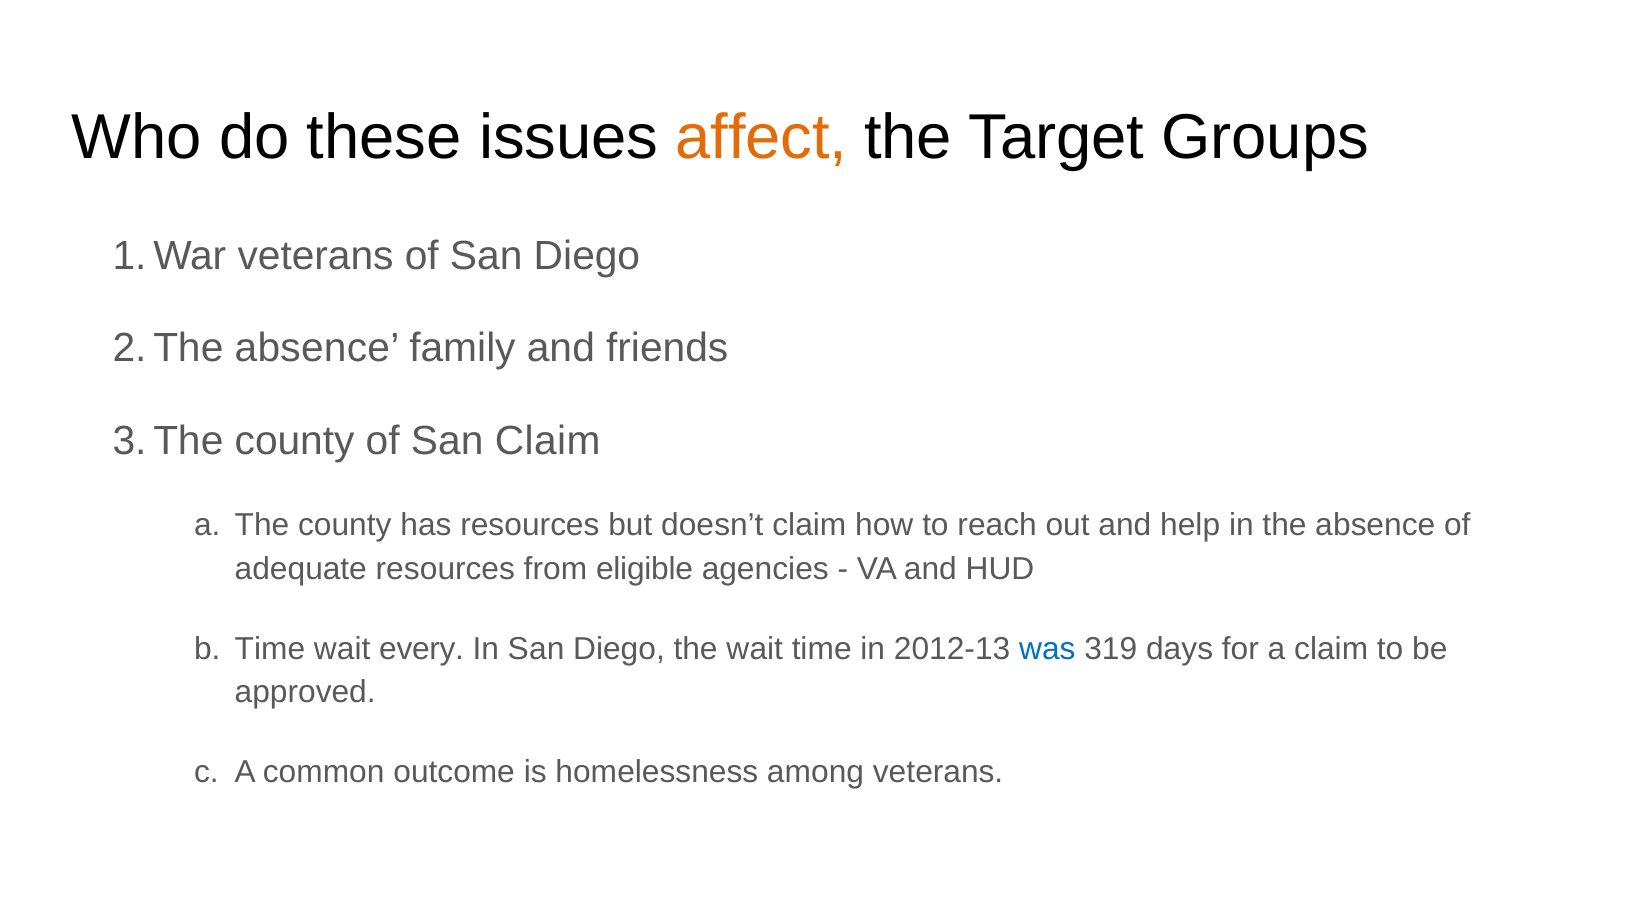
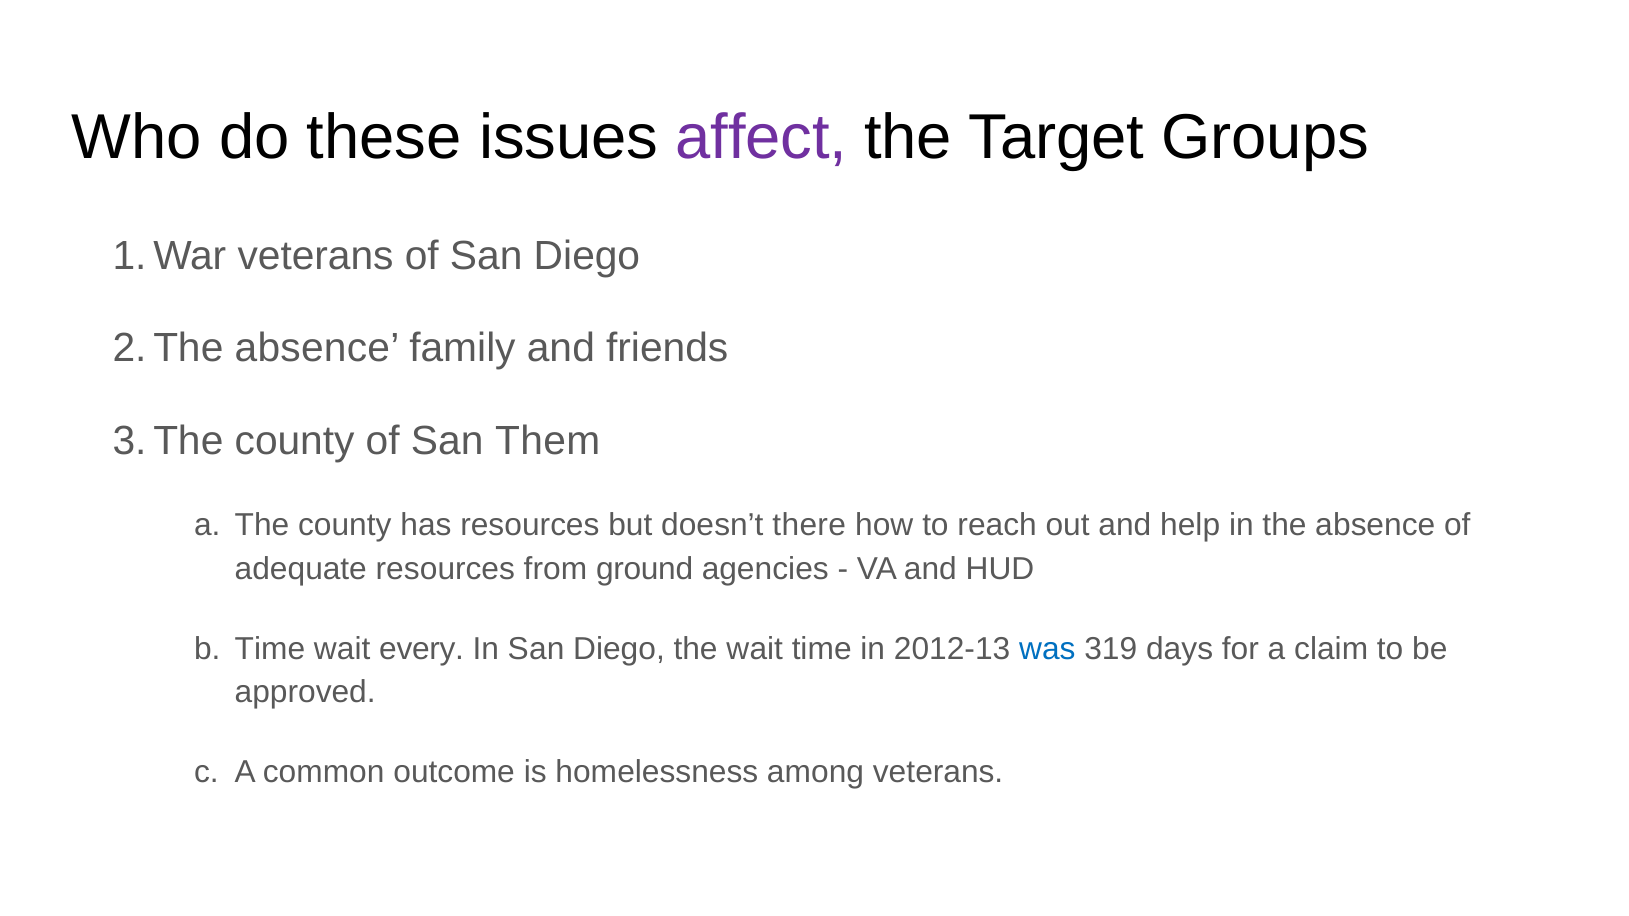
affect colour: orange -> purple (761, 138)
San Claim: Claim -> Them (548, 441)
doesn’t claim: claim -> there (809, 526)
eligible: eligible -> ground (645, 569)
